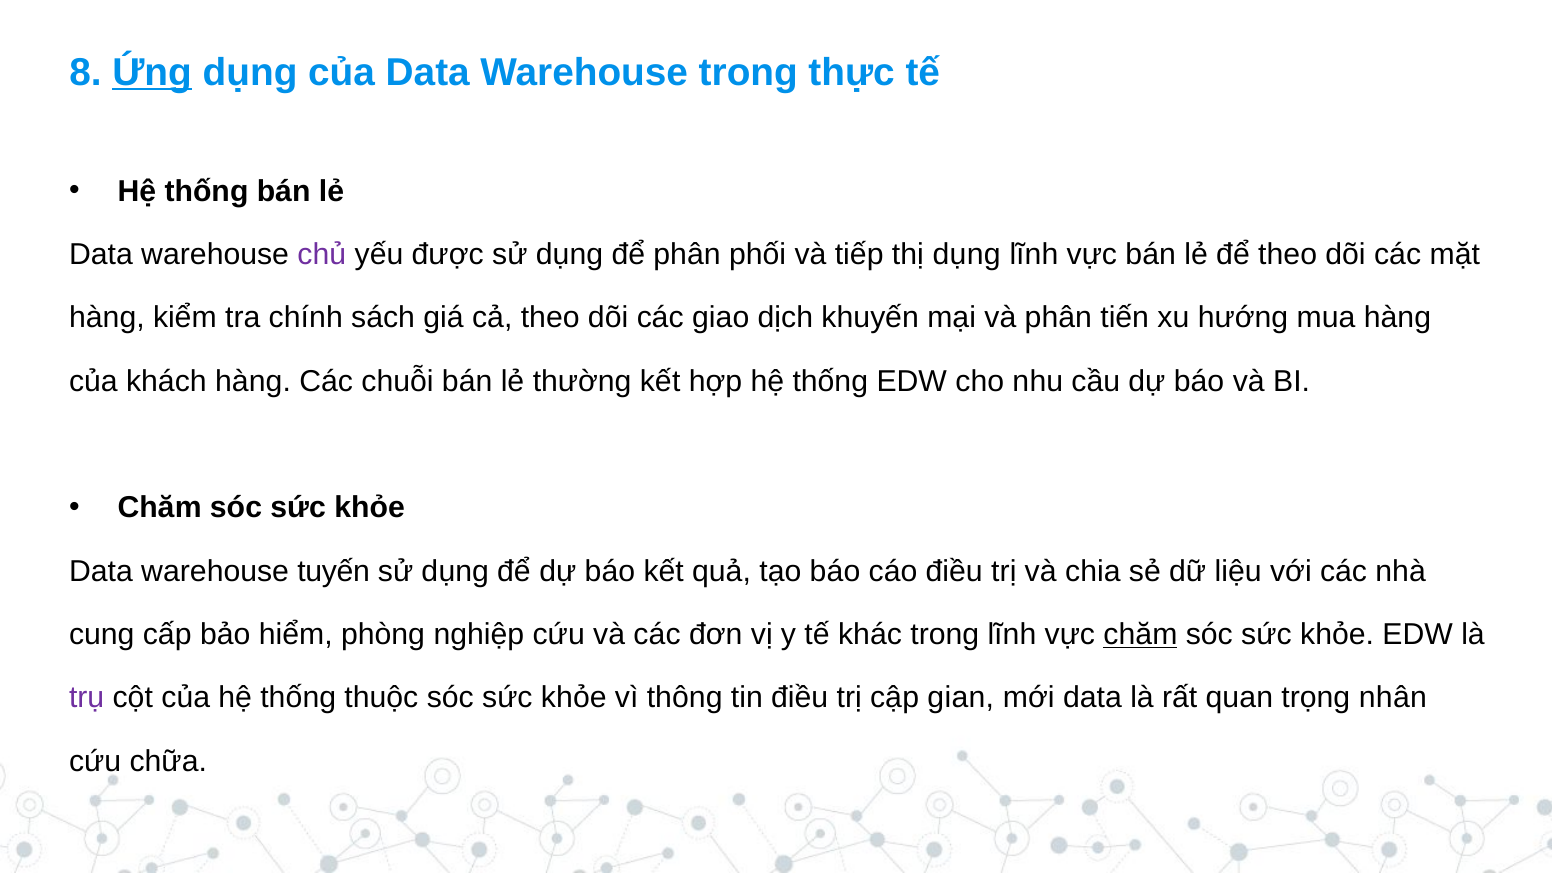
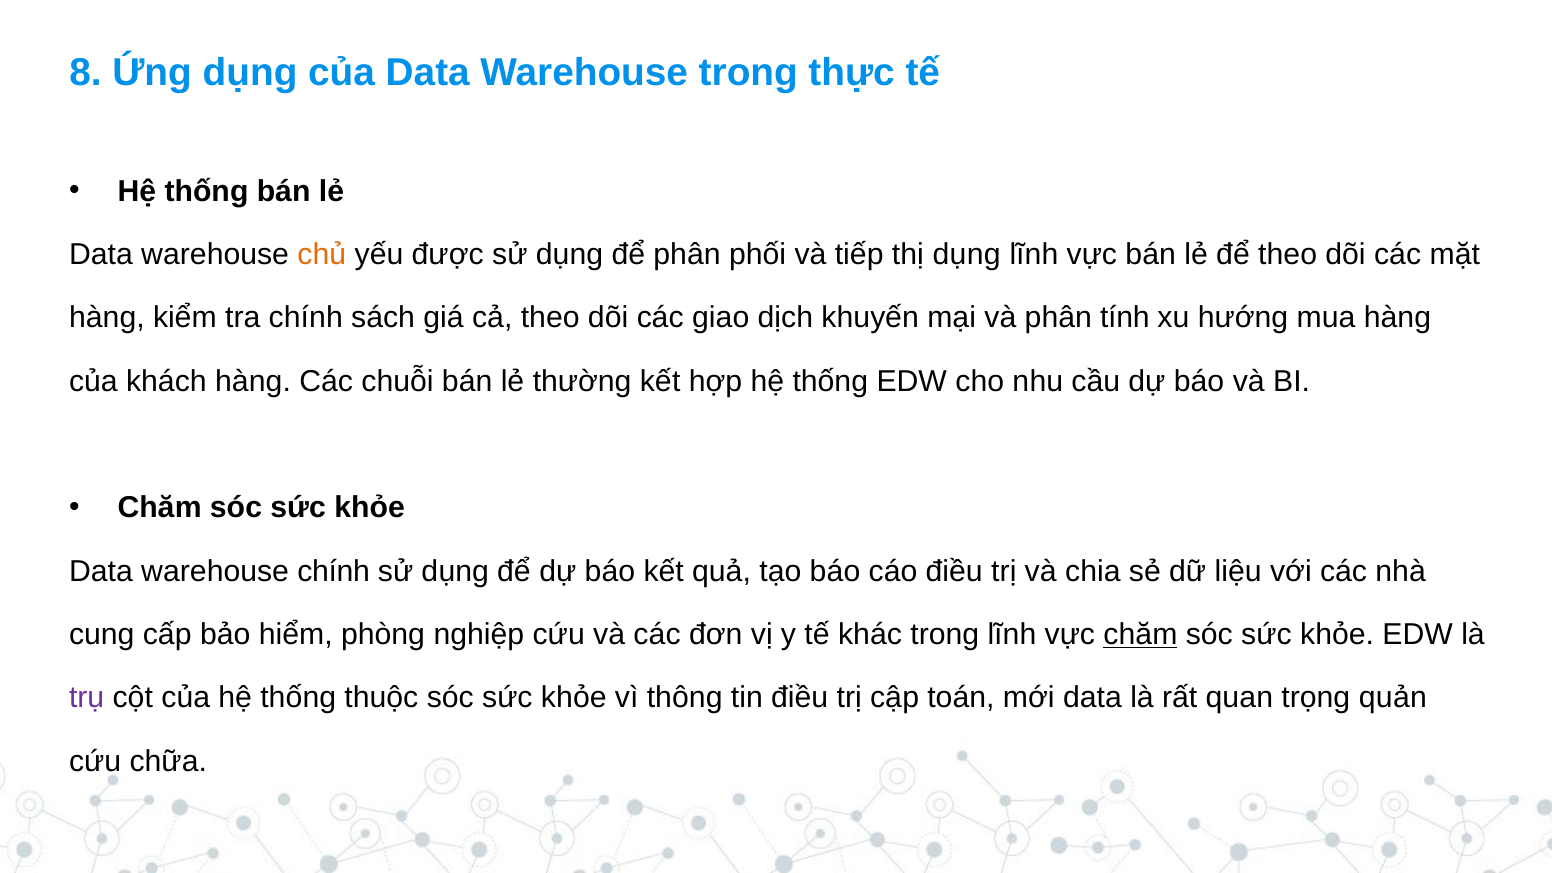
Ứng underline: present -> none (152, 72)
chủ colour: purple -> orange (322, 254)
tiến: tiến -> tính (1125, 318)
warehouse tuyến: tuyến -> chính (334, 571)
gian: gian -> toán (961, 698)
nhân: nhân -> quản (1393, 698)
